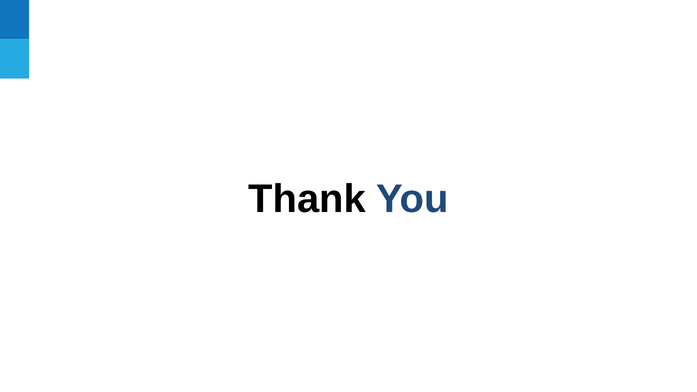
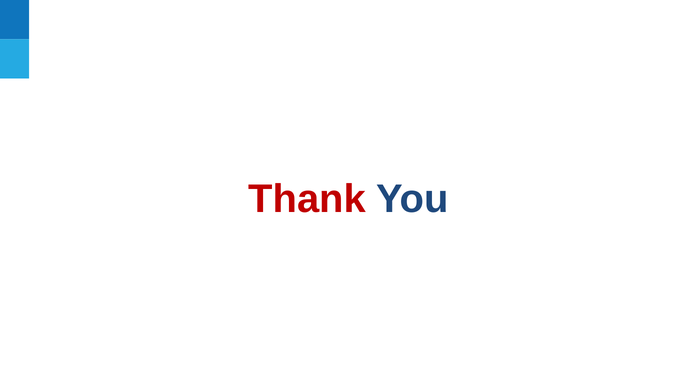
Thank colour: black -> red (307, 199)
